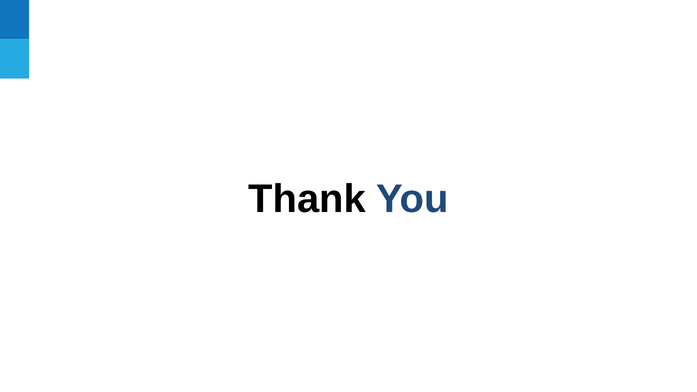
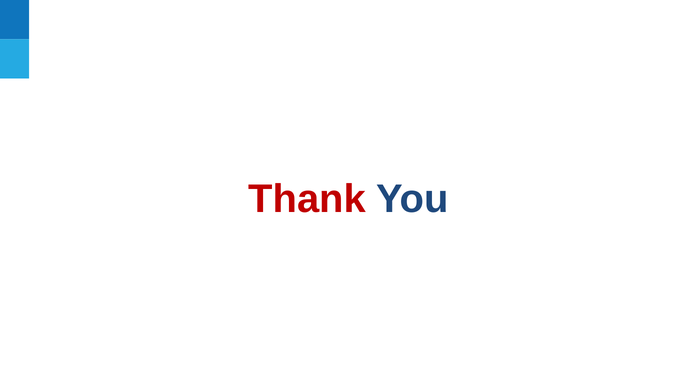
Thank colour: black -> red (307, 199)
